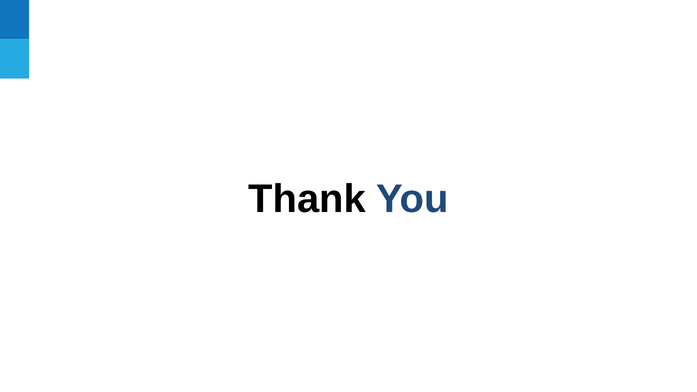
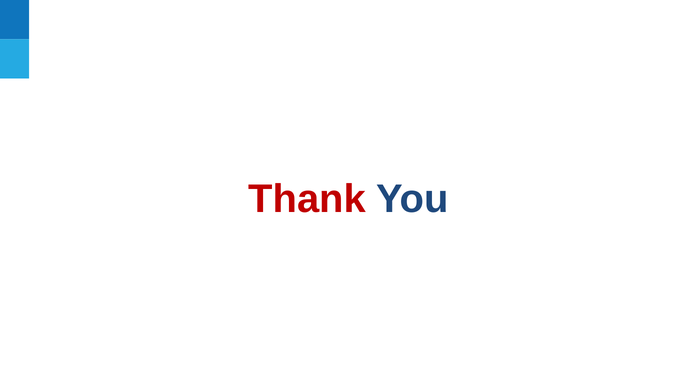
Thank colour: black -> red (307, 199)
